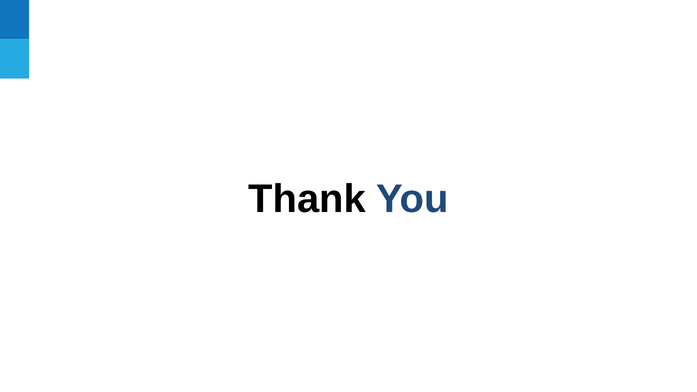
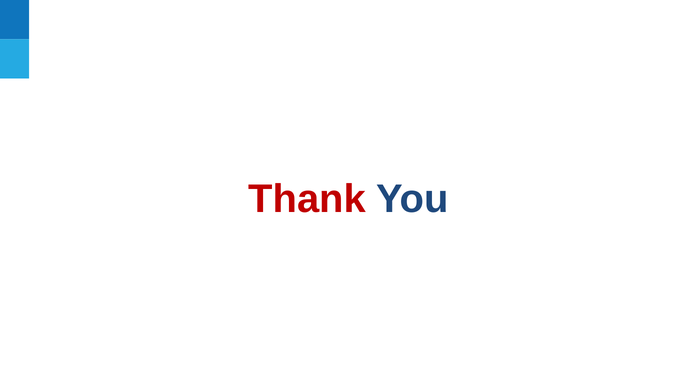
Thank colour: black -> red (307, 199)
